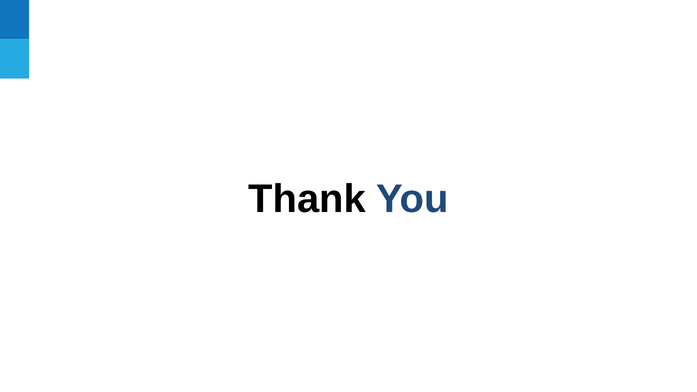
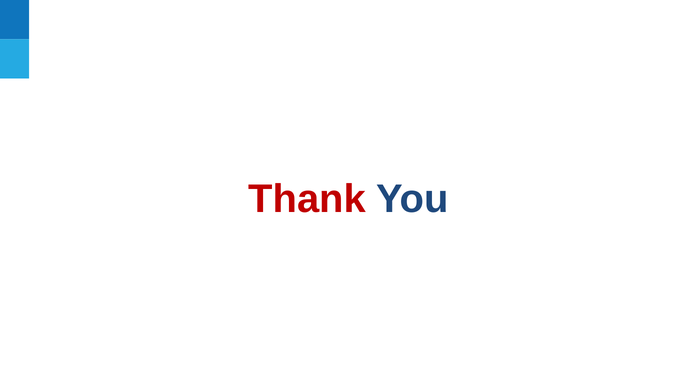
Thank colour: black -> red (307, 199)
